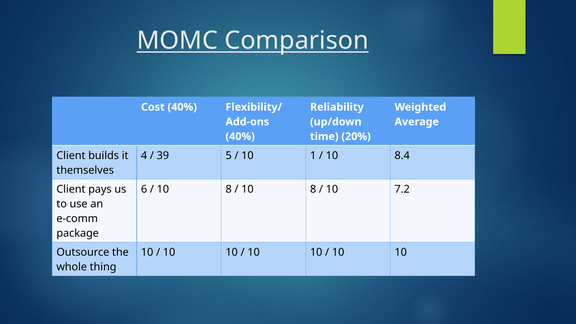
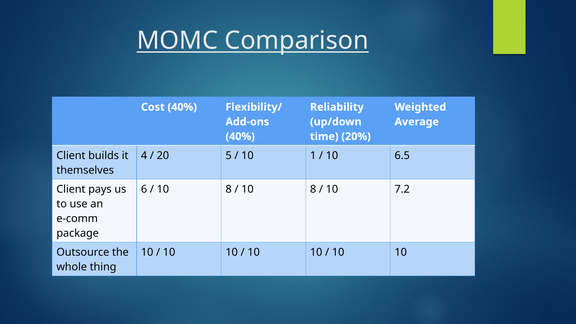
39: 39 -> 20 (163, 156)
8.4: 8.4 -> 6.5 (402, 156)
